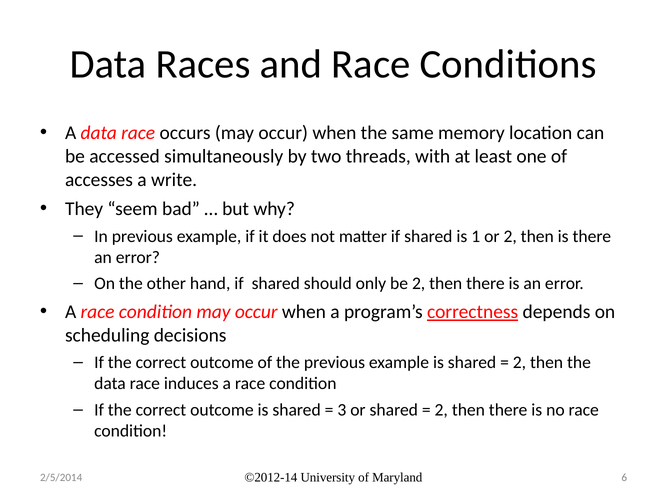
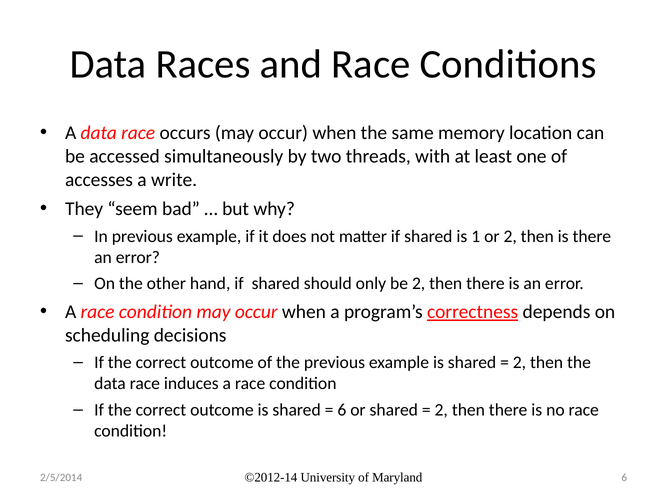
3: 3 -> 6 (342, 410)
